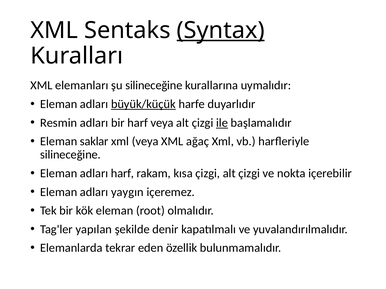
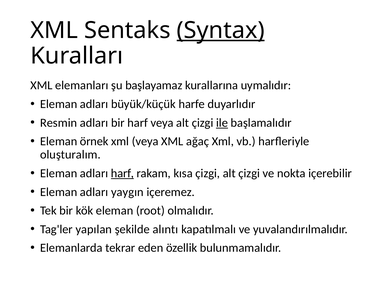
şu silineceğine: silineceğine -> başlayamaz (154, 86)
büyük/küçük underline: present -> none (143, 104)
saklar: saklar -> örnek (94, 142)
silineceğine: silineceğine -> oluşturalım (70, 155)
harf underline: none -> present (122, 174)
denir: denir -> alıntı (165, 230)
